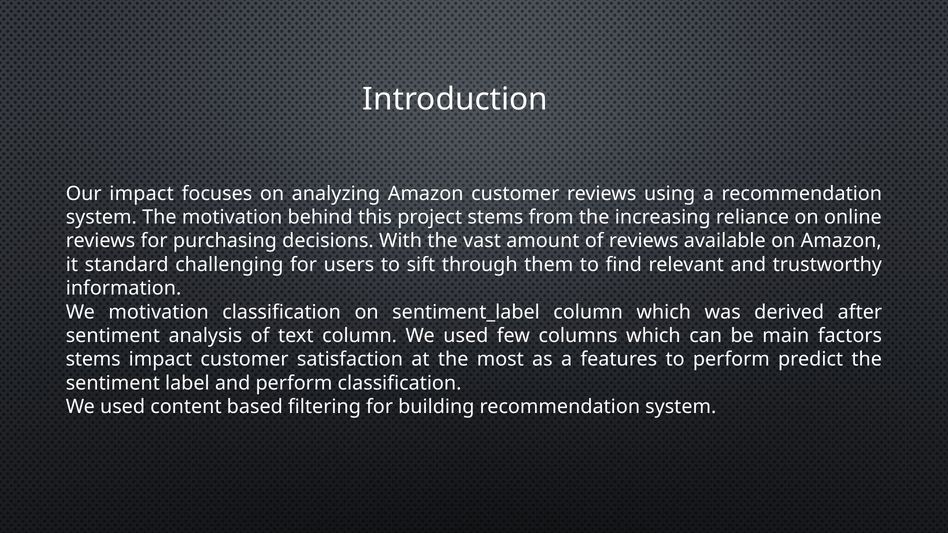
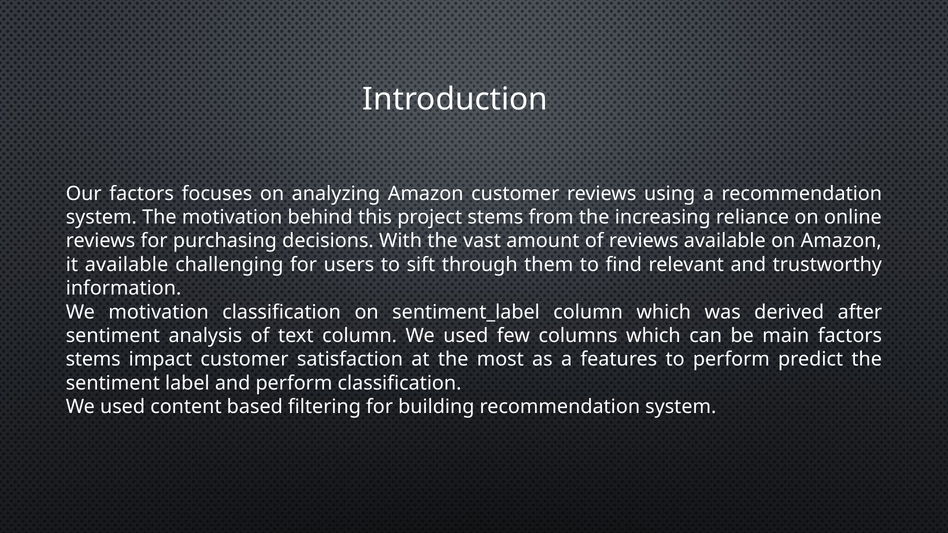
Our impact: impact -> factors (142, 194)
it standard: standard -> available (127, 265)
